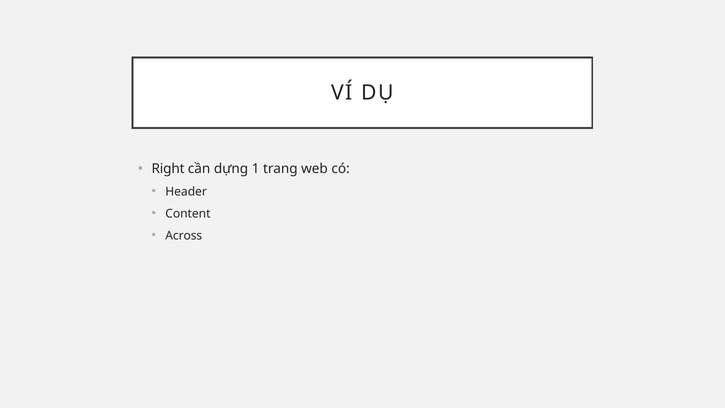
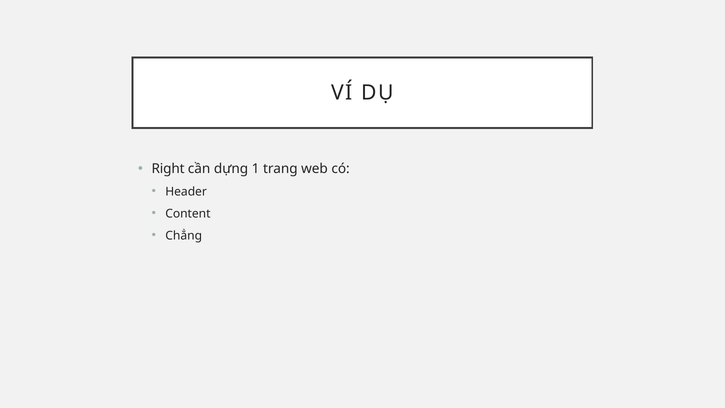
Across: Across -> Chẳng (184, 236)
